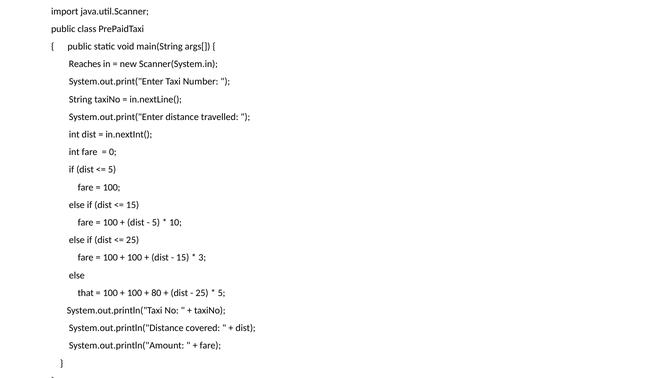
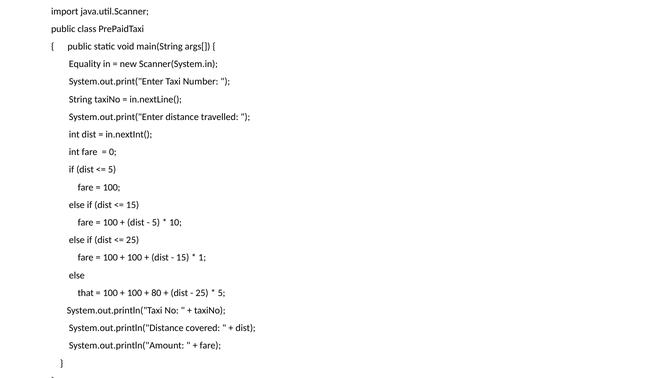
Reaches: Reaches -> Equality (85, 64)
3: 3 -> 1 (202, 258)
